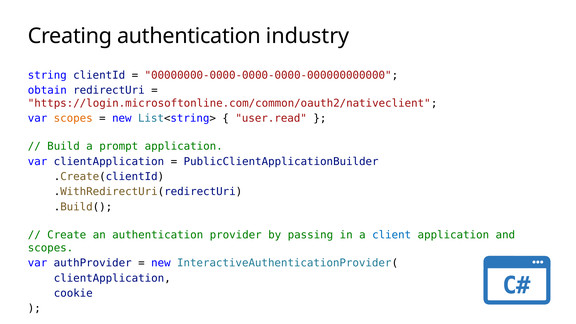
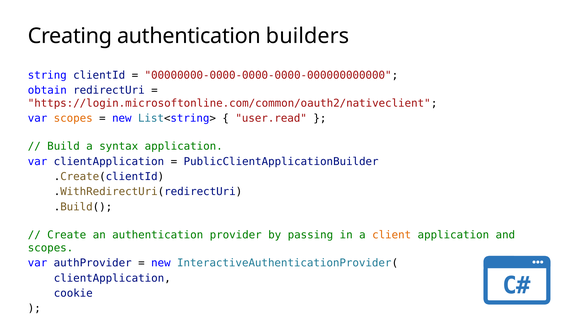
industry: industry -> builders (308, 36)
prompt: prompt -> syntax (119, 146)
client colour: blue -> orange (392, 235)
